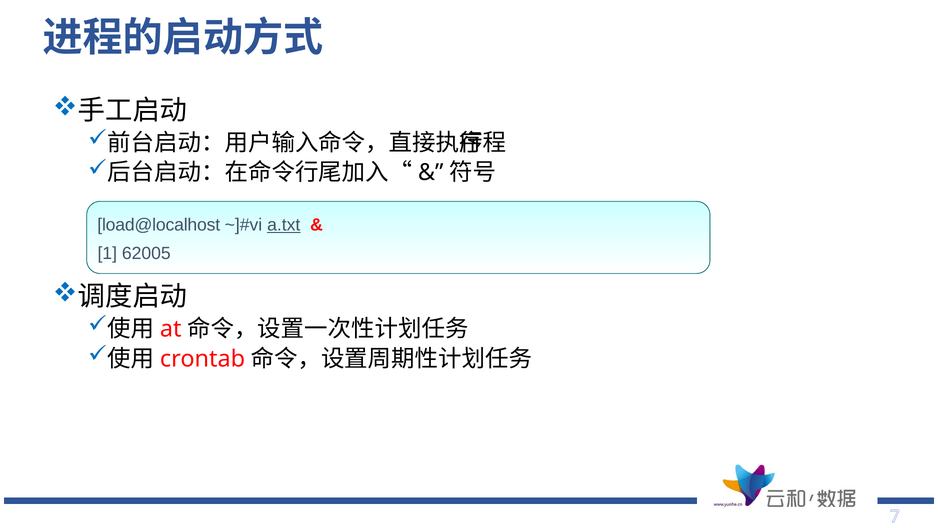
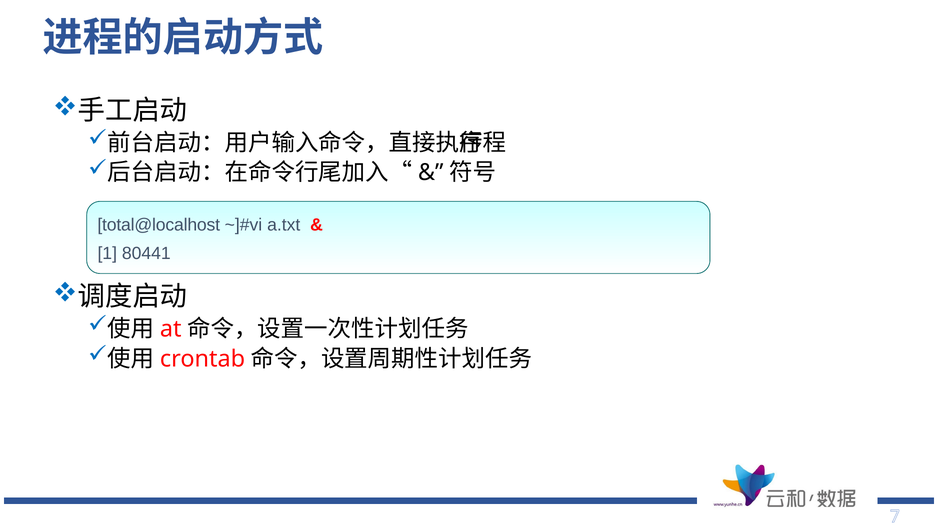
load@localhost: load@localhost -> total@localhost (159, 225)
a.txt underline: present -> none (284, 225)
62005: 62005 -> 80441 (146, 253)
